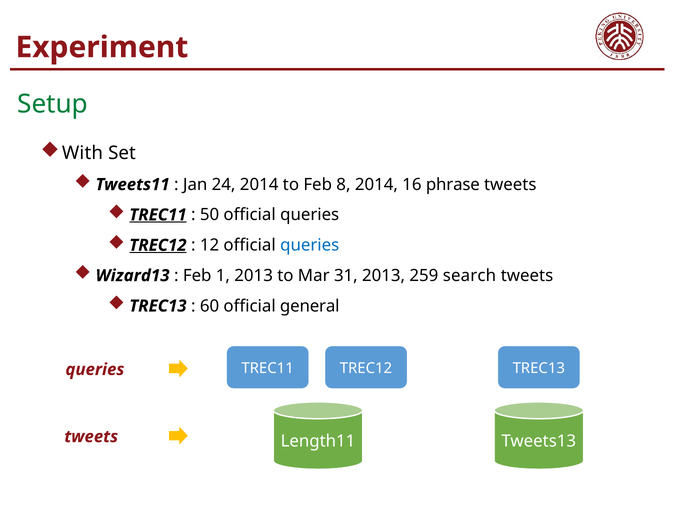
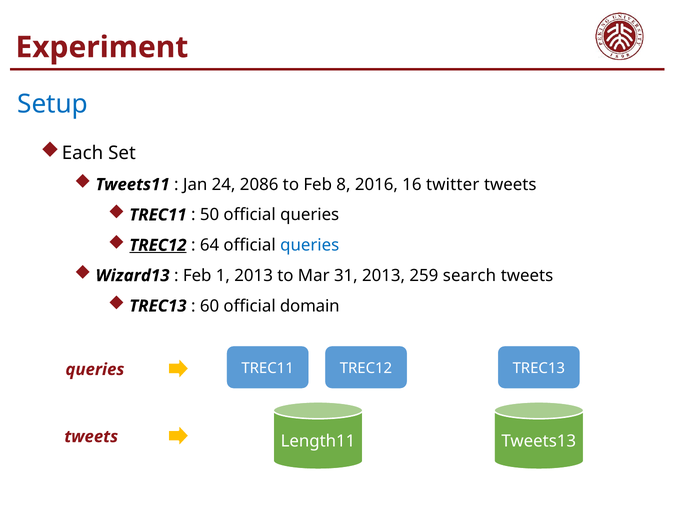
Setup colour: green -> blue (53, 104)
With: With -> Each (83, 153)
24 2014: 2014 -> 2086 (259, 184)
8 2014: 2014 -> 2016 (376, 184)
phrase: phrase -> twitter (453, 184)
TREC11 underline: present -> none (158, 215)
12: 12 -> 64 (210, 245)
general: general -> domain (310, 306)
